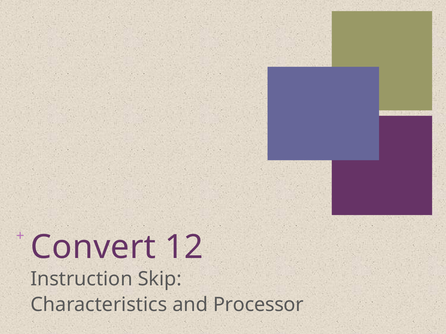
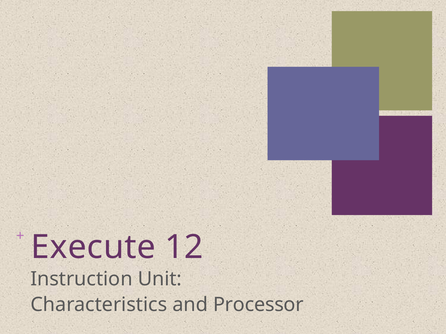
Convert: Convert -> Execute (93, 247)
Skip: Skip -> Unit (160, 279)
